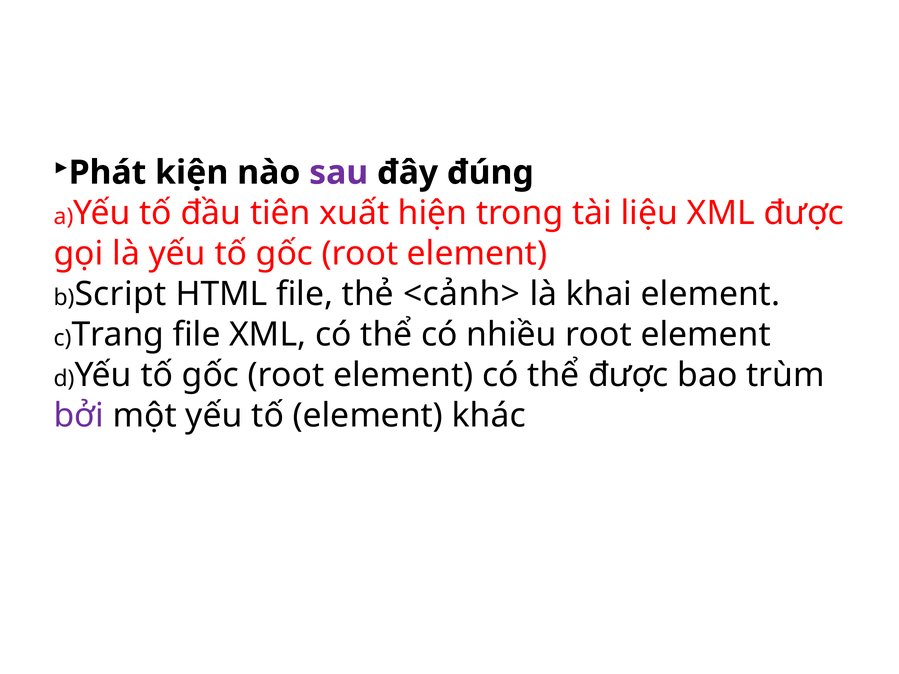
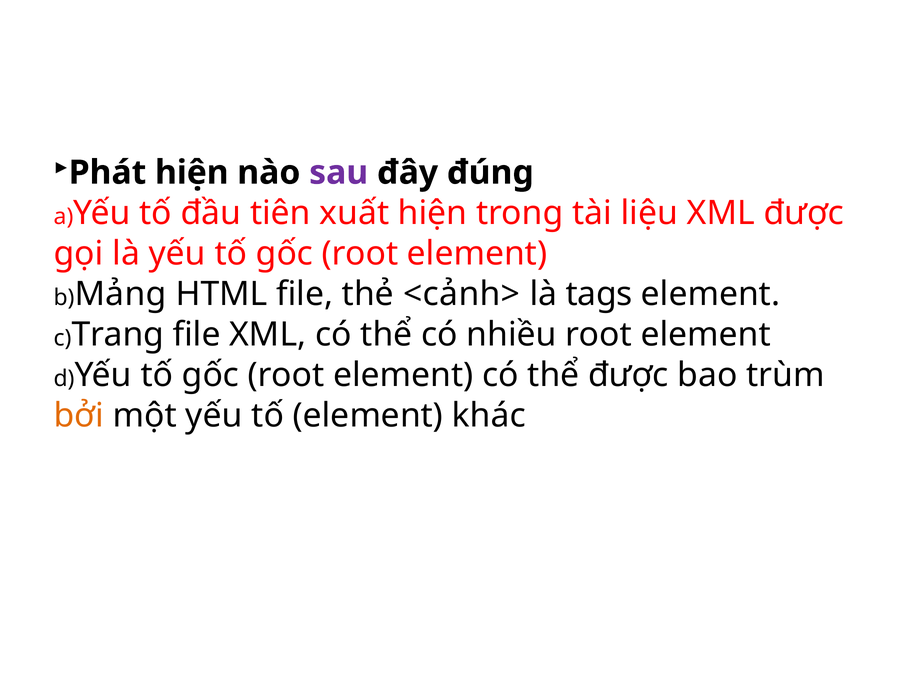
Phát kiện: kiện -> hiện (192, 173)
Script: Script -> Mảng (121, 294)
khai: khai -> tags (599, 294)
bởi colour: purple -> orange (79, 416)
